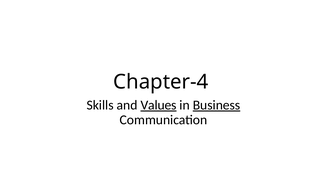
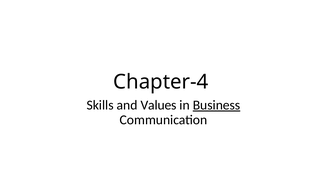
Values underline: present -> none (159, 105)
